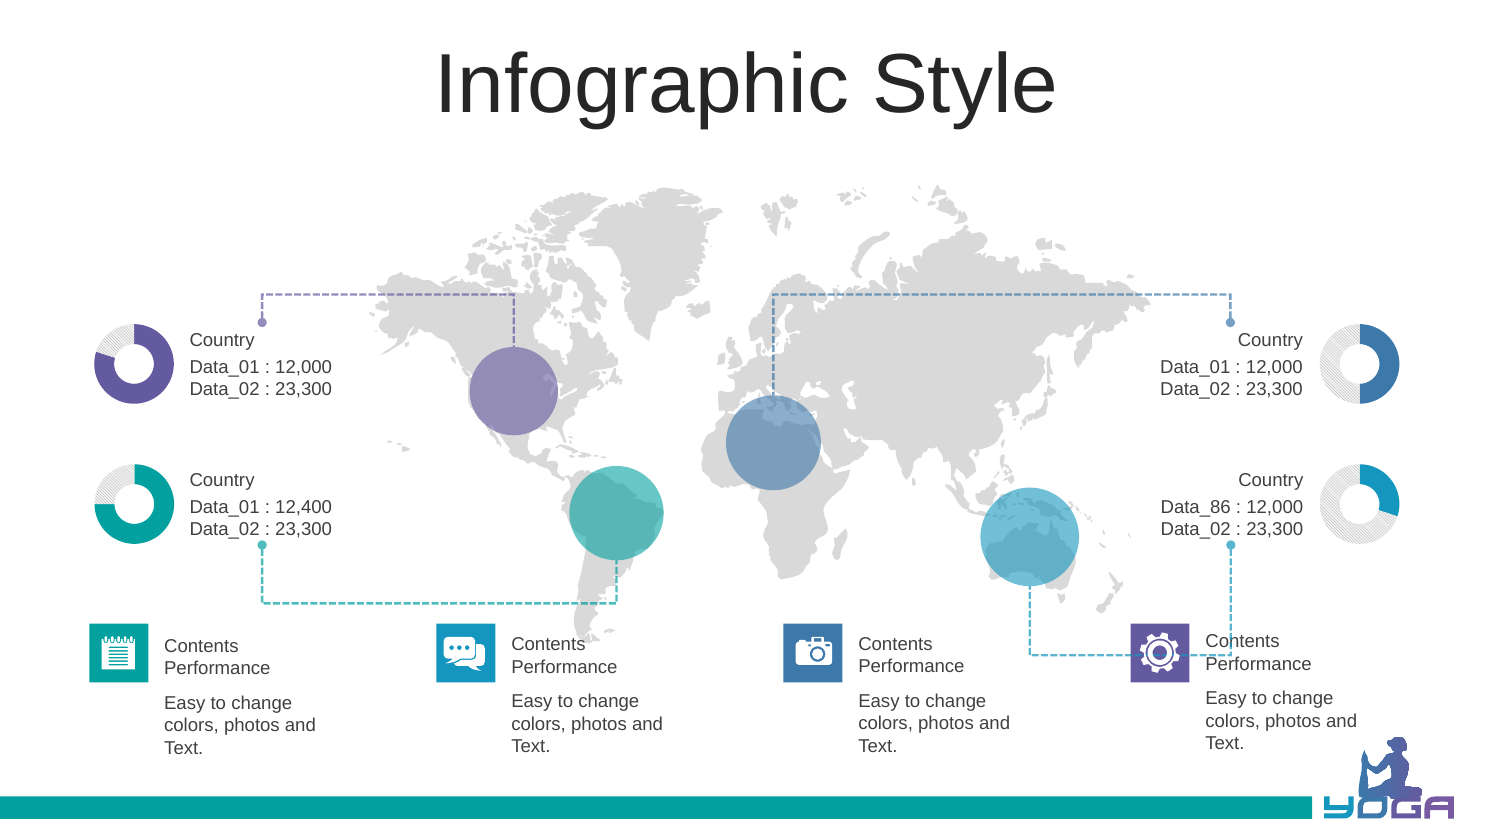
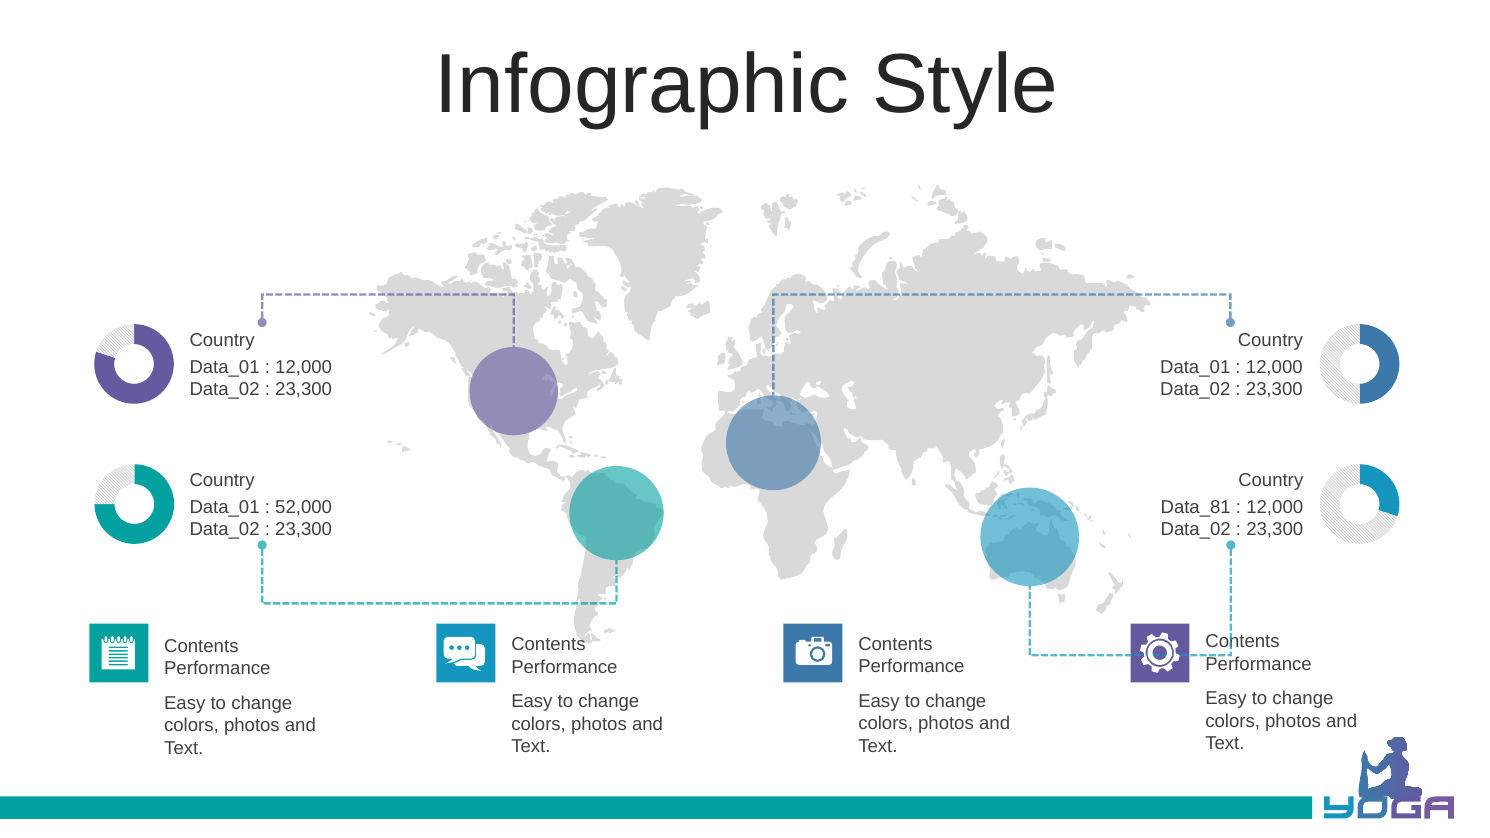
12,400: 12,400 -> 52,000 (304, 507)
Data_86: Data_86 -> Data_81 (1196, 507)
